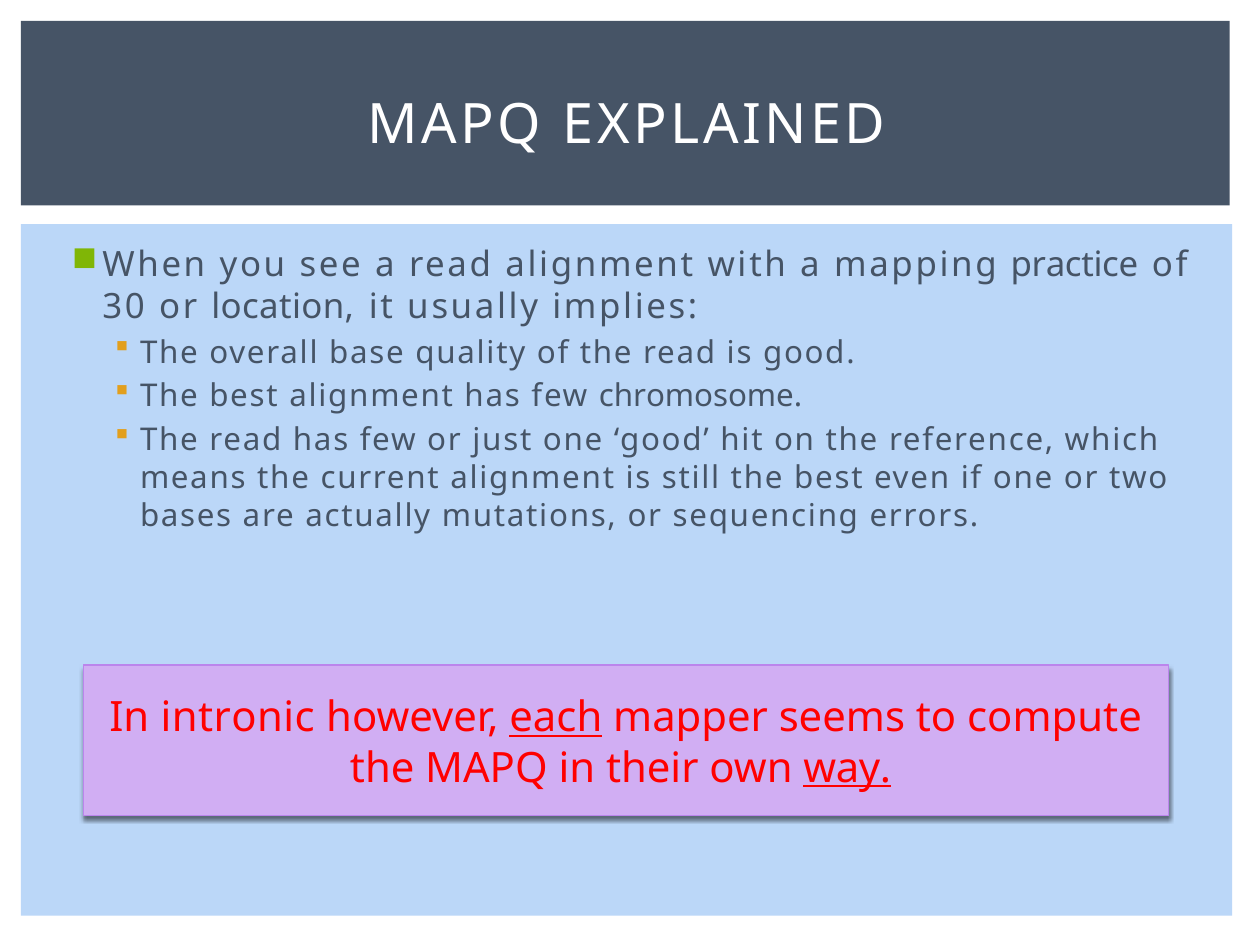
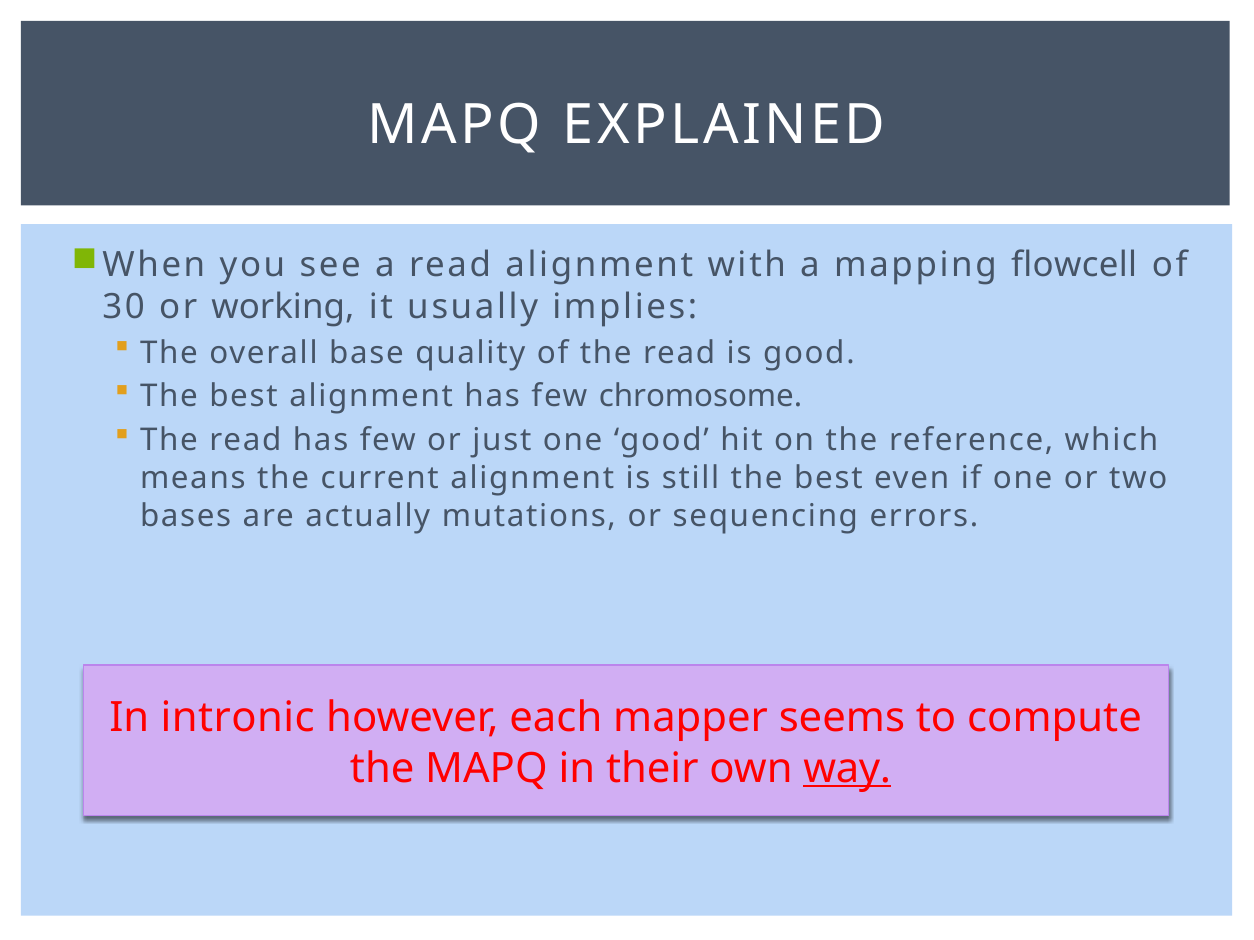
practice: practice -> flowcell (1074, 265)
location: location -> working (283, 307)
each underline: present -> none (556, 719)
